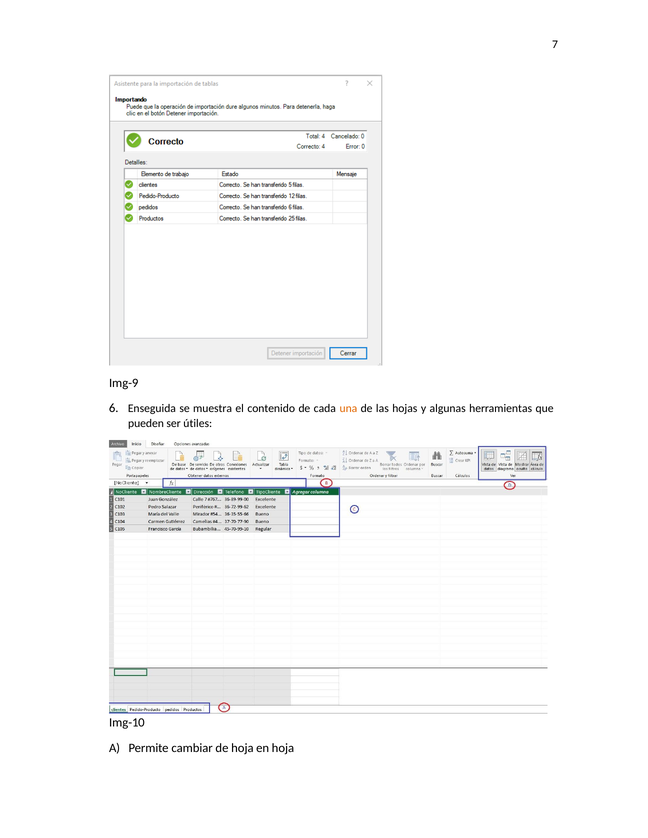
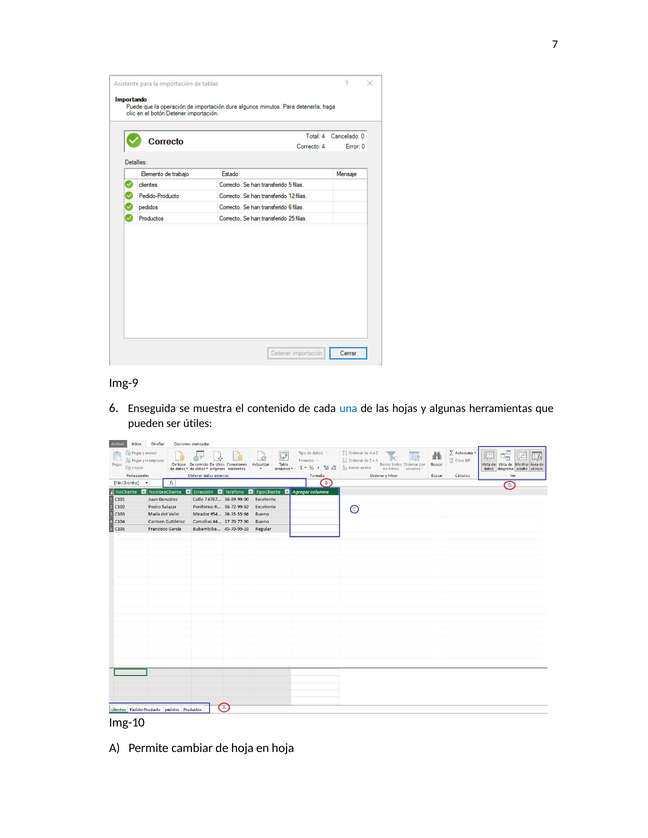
una colour: orange -> blue (348, 409)
